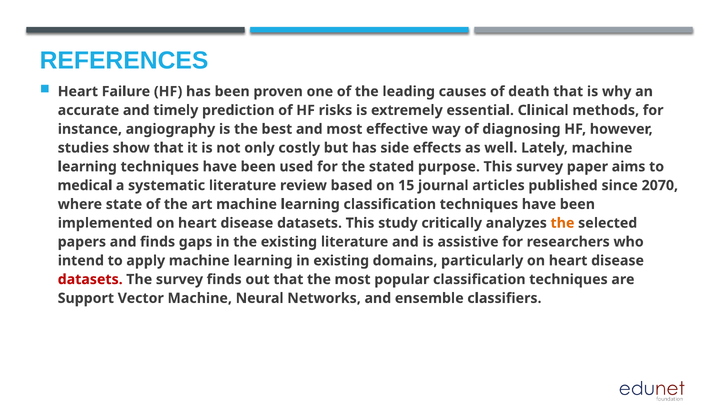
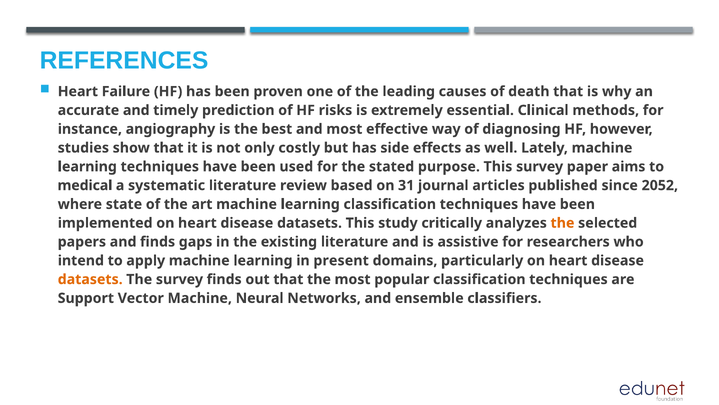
15: 15 -> 31 (406, 185)
2070: 2070 -> 2052 (660, 185)
in existing: existing -> present (341, 260)
datasets colour: red -> orange (90, 279)
